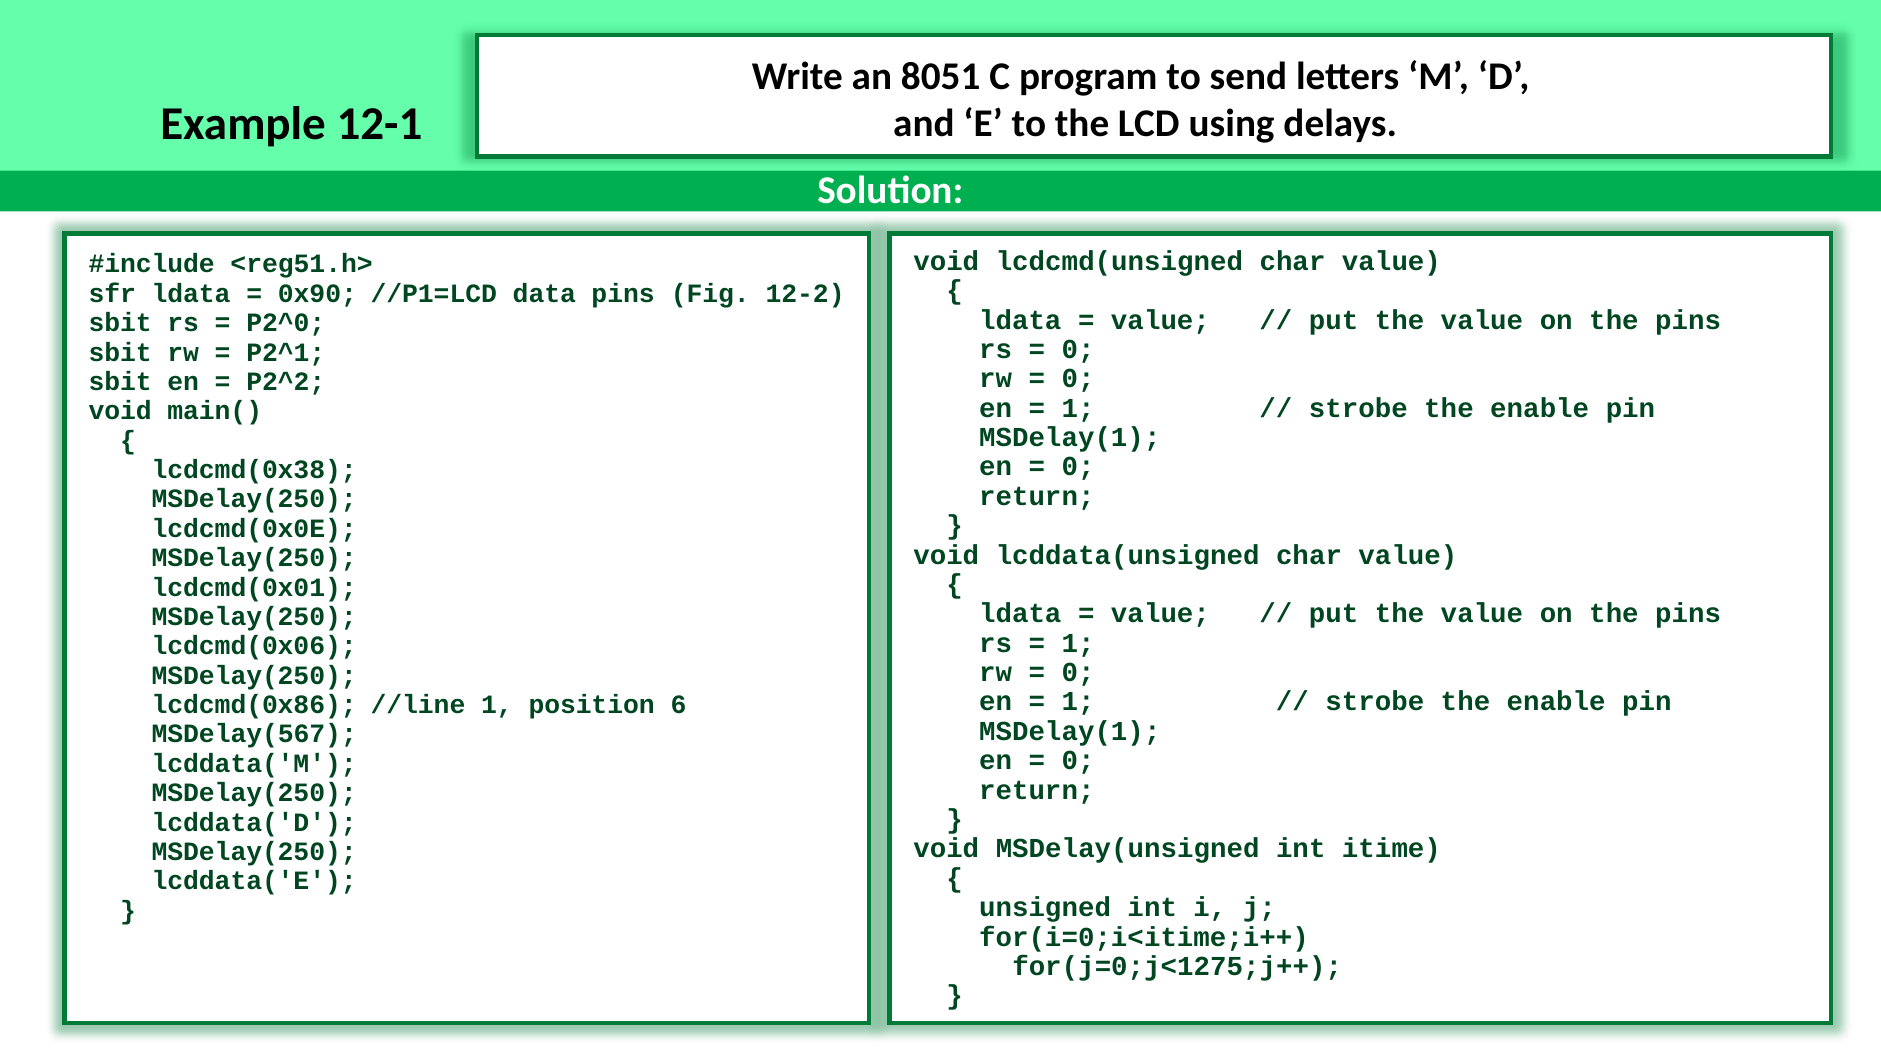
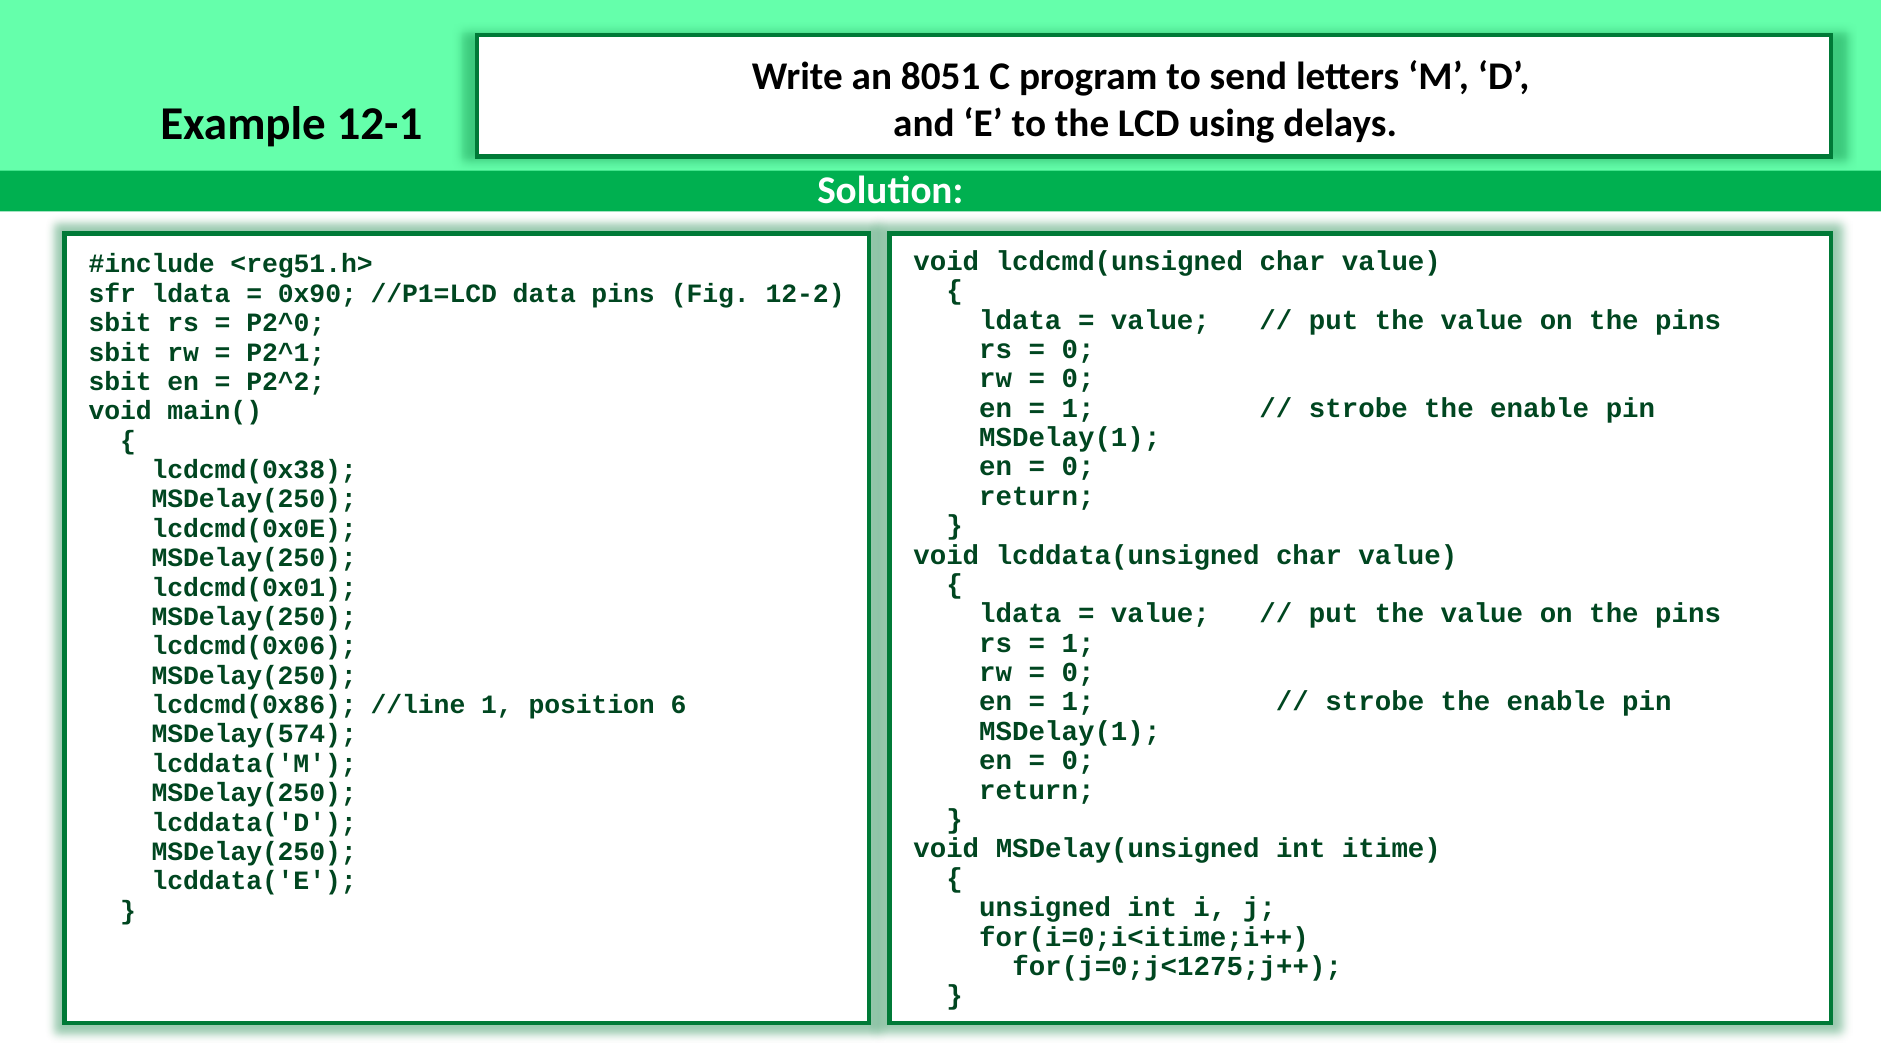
MSDelay(567: MSDelay(567 -> MSDelay(574 (254, 734)
